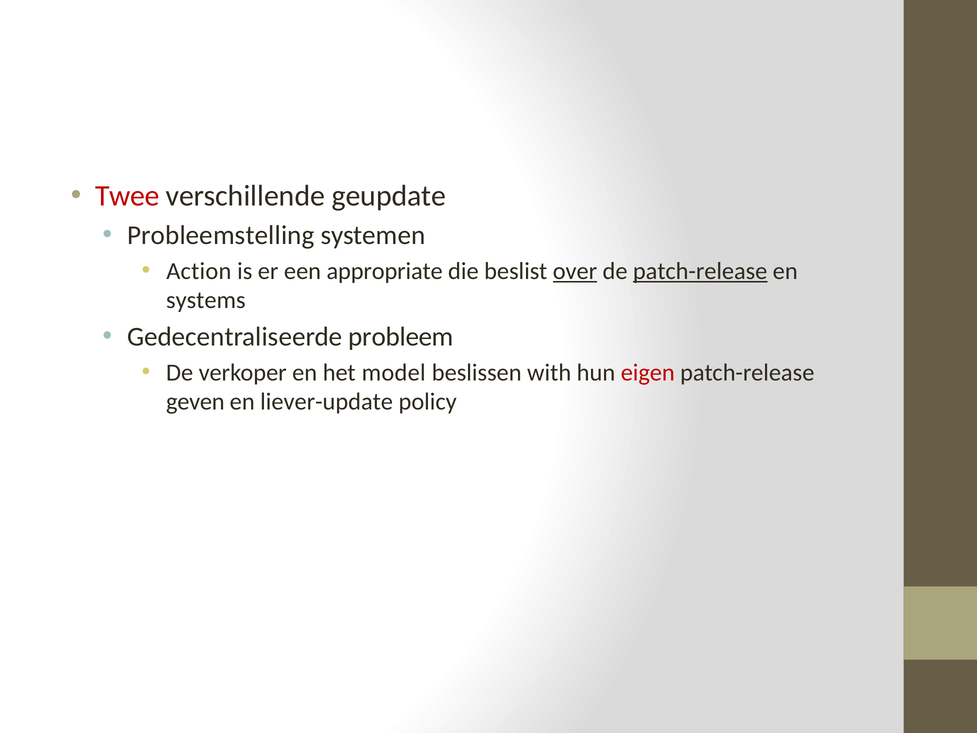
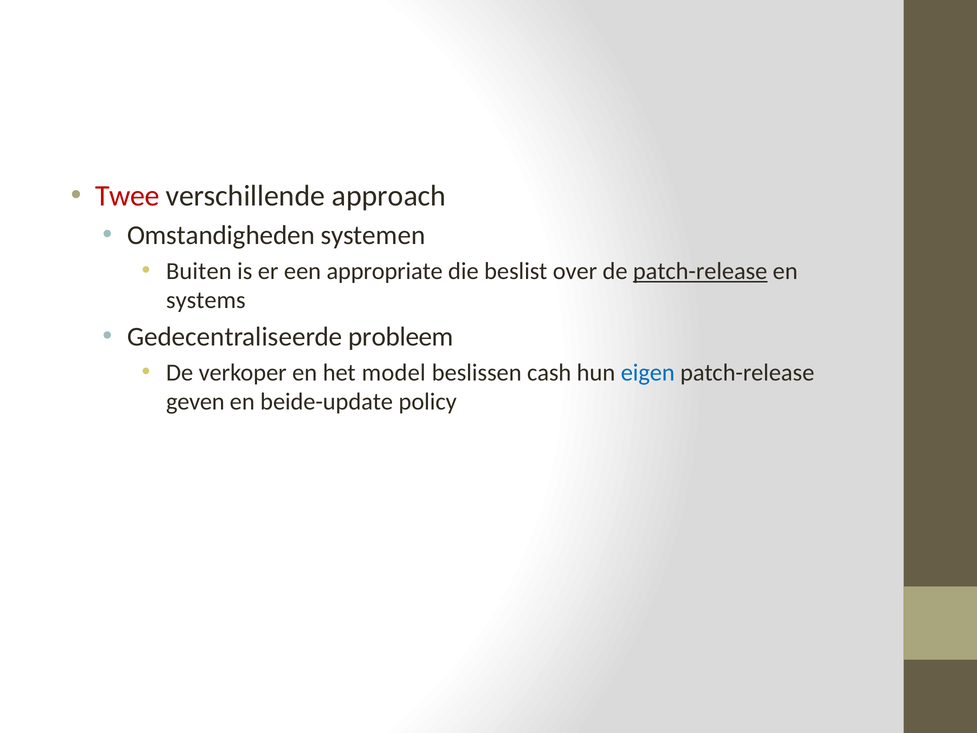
geupdate: geupdate -> approach (389, 196)
Probleemstelling: Probleemstelling -> Omstandigheden (221, 235)
Action: Action -> Buiten (199, 271)
over underline: present -> none (575, 271)
with: with -> cash (549, 372)
eigen colour: red -> blue (648, 372)
liever-update: liever-update -> beide-update (327, 402)
